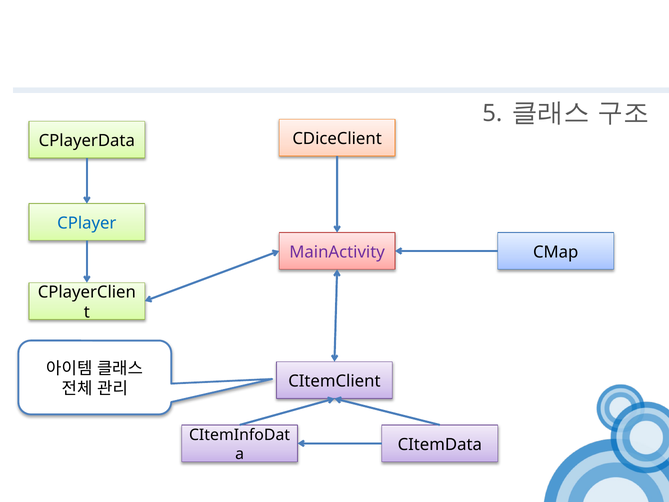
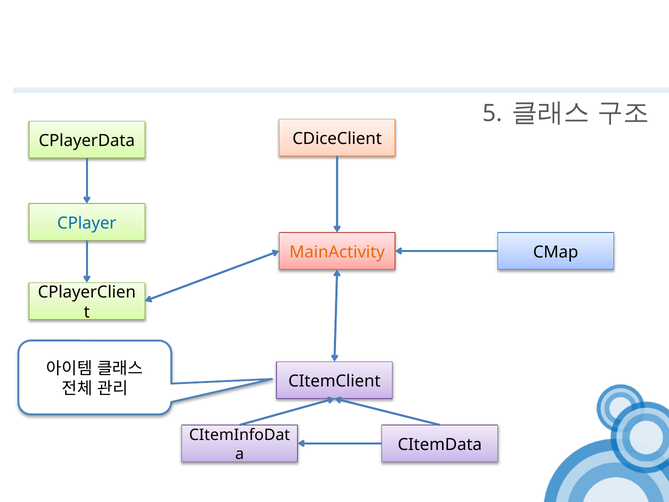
MainActivity colour: purple -> orange (337, 252)
